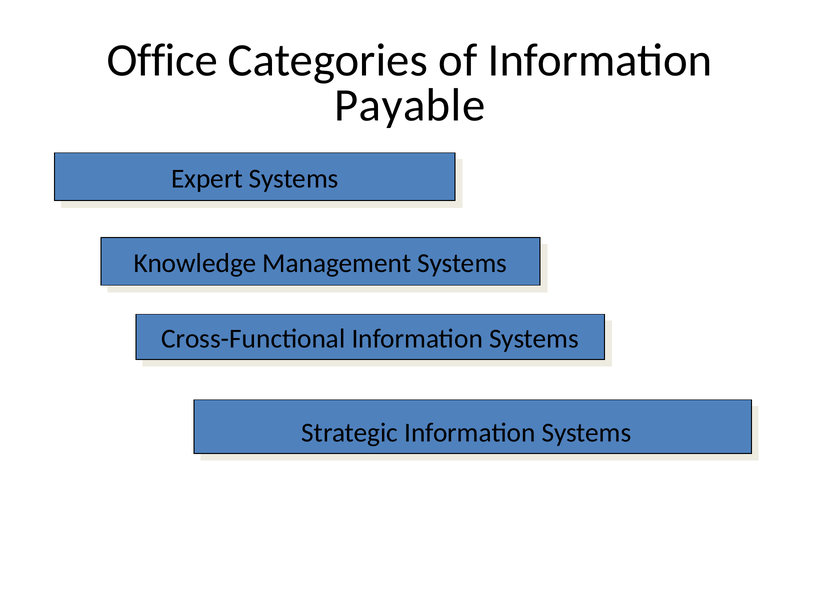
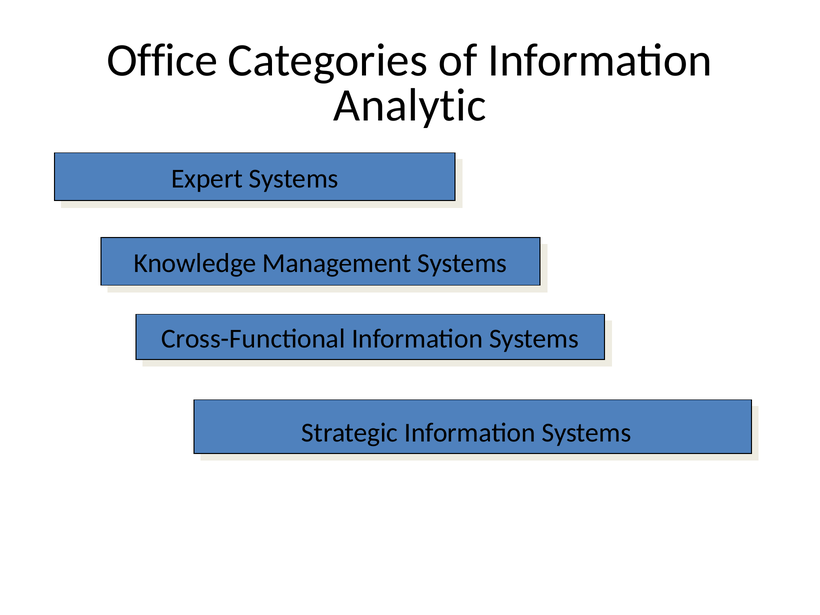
Payable: Payable -> Analytic (410, 105)
